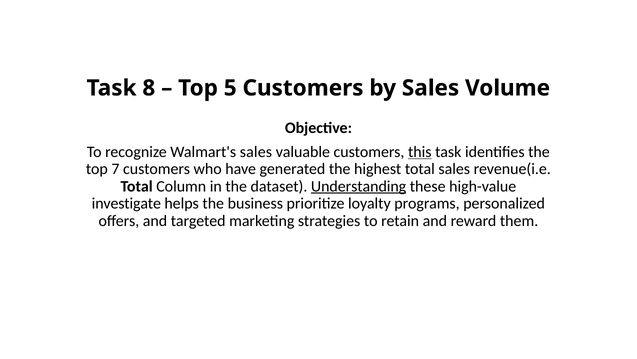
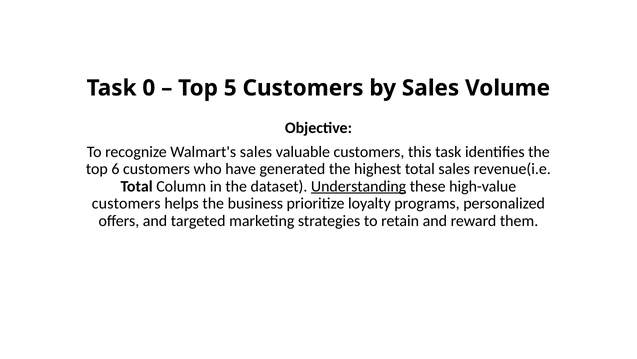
8: 8 -> 0 (149, 88)
this underline: present -> none (420, 152)
7: 7 -> 6 (115, 169)
investigate: investigate -> customers (126, 203)
